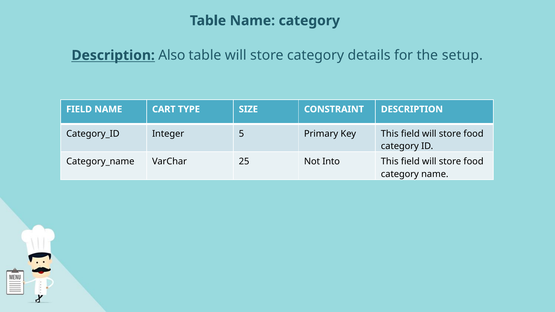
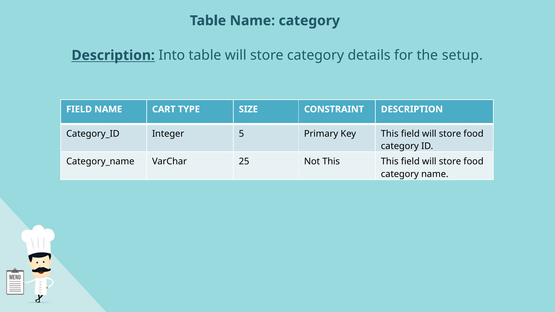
Also: Also -> Into (172, 55)
Not Into: Into -> This (331, 162)
